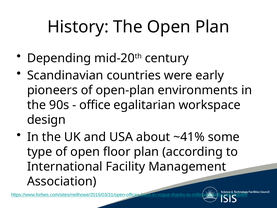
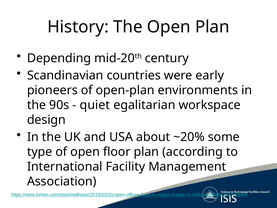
office: office -> quiet (95, 105)
~41%: ~41% -> ~20% (189, 137)
